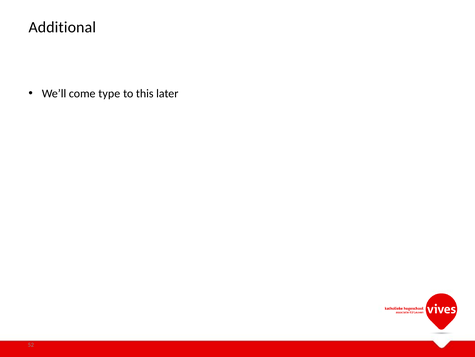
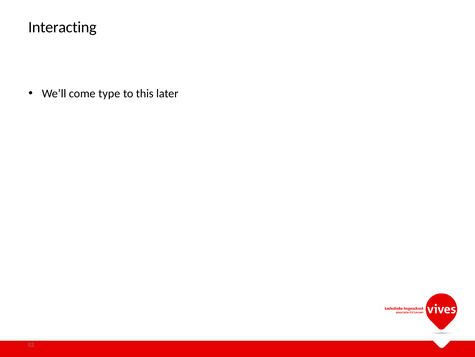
Additional: Additional -> Interacting (62, 27)
